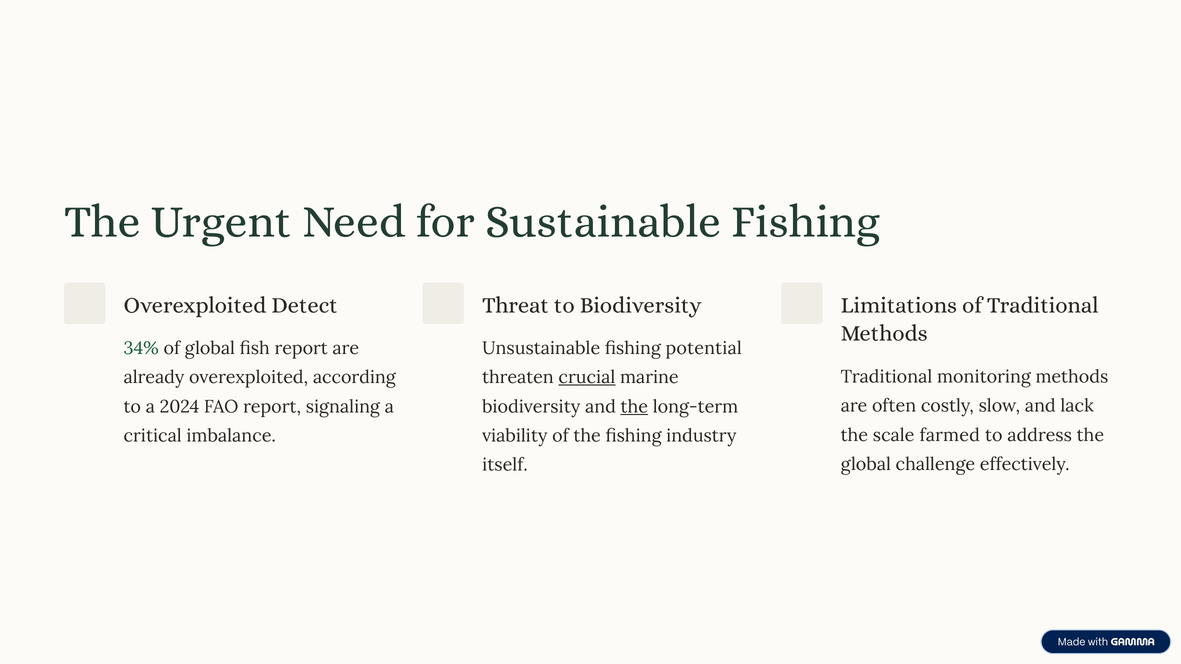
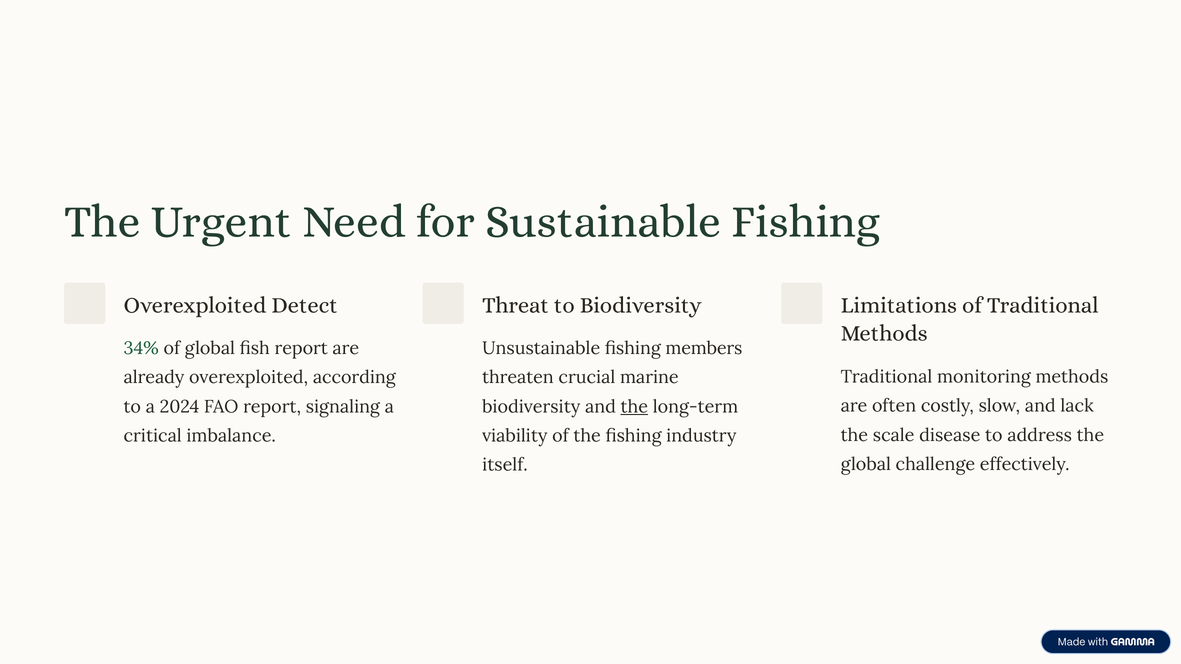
potential: potential -> members (704, 348)
crucial underline: present -> none (587, 378)
farmed: farmed -> disease (950, 435)
